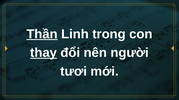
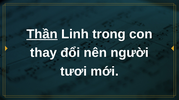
thay underline: present -> none (44, 53)
